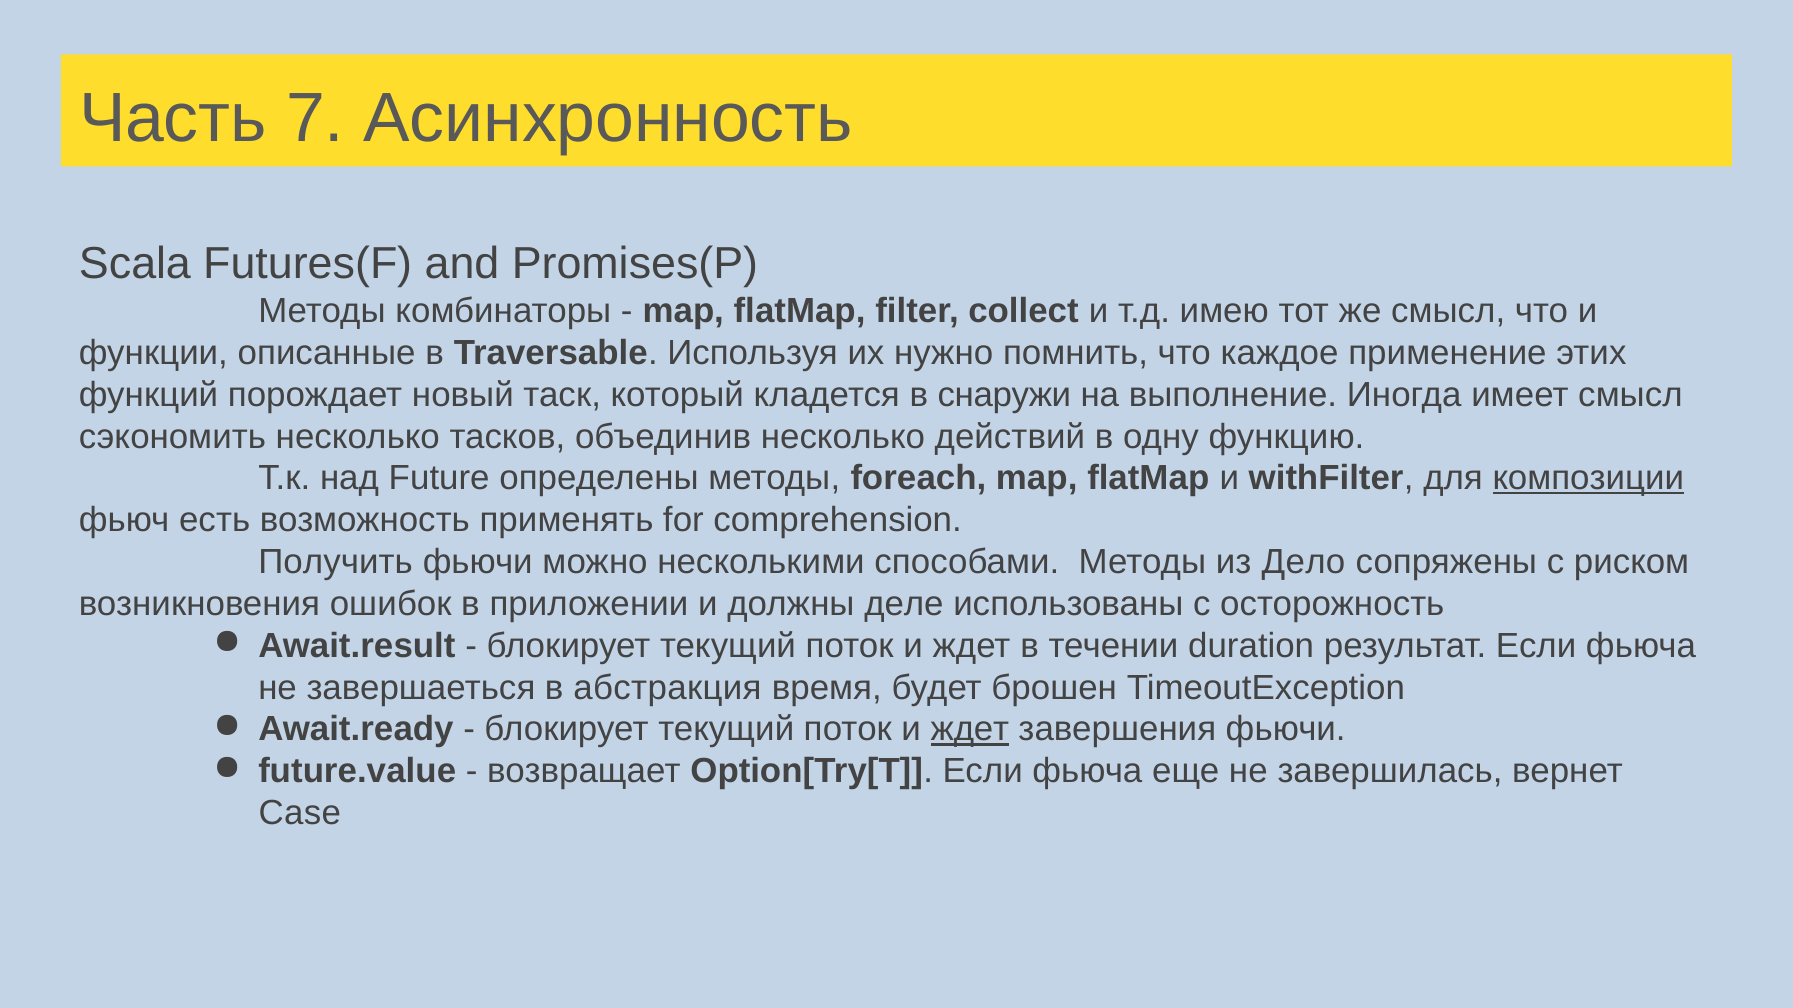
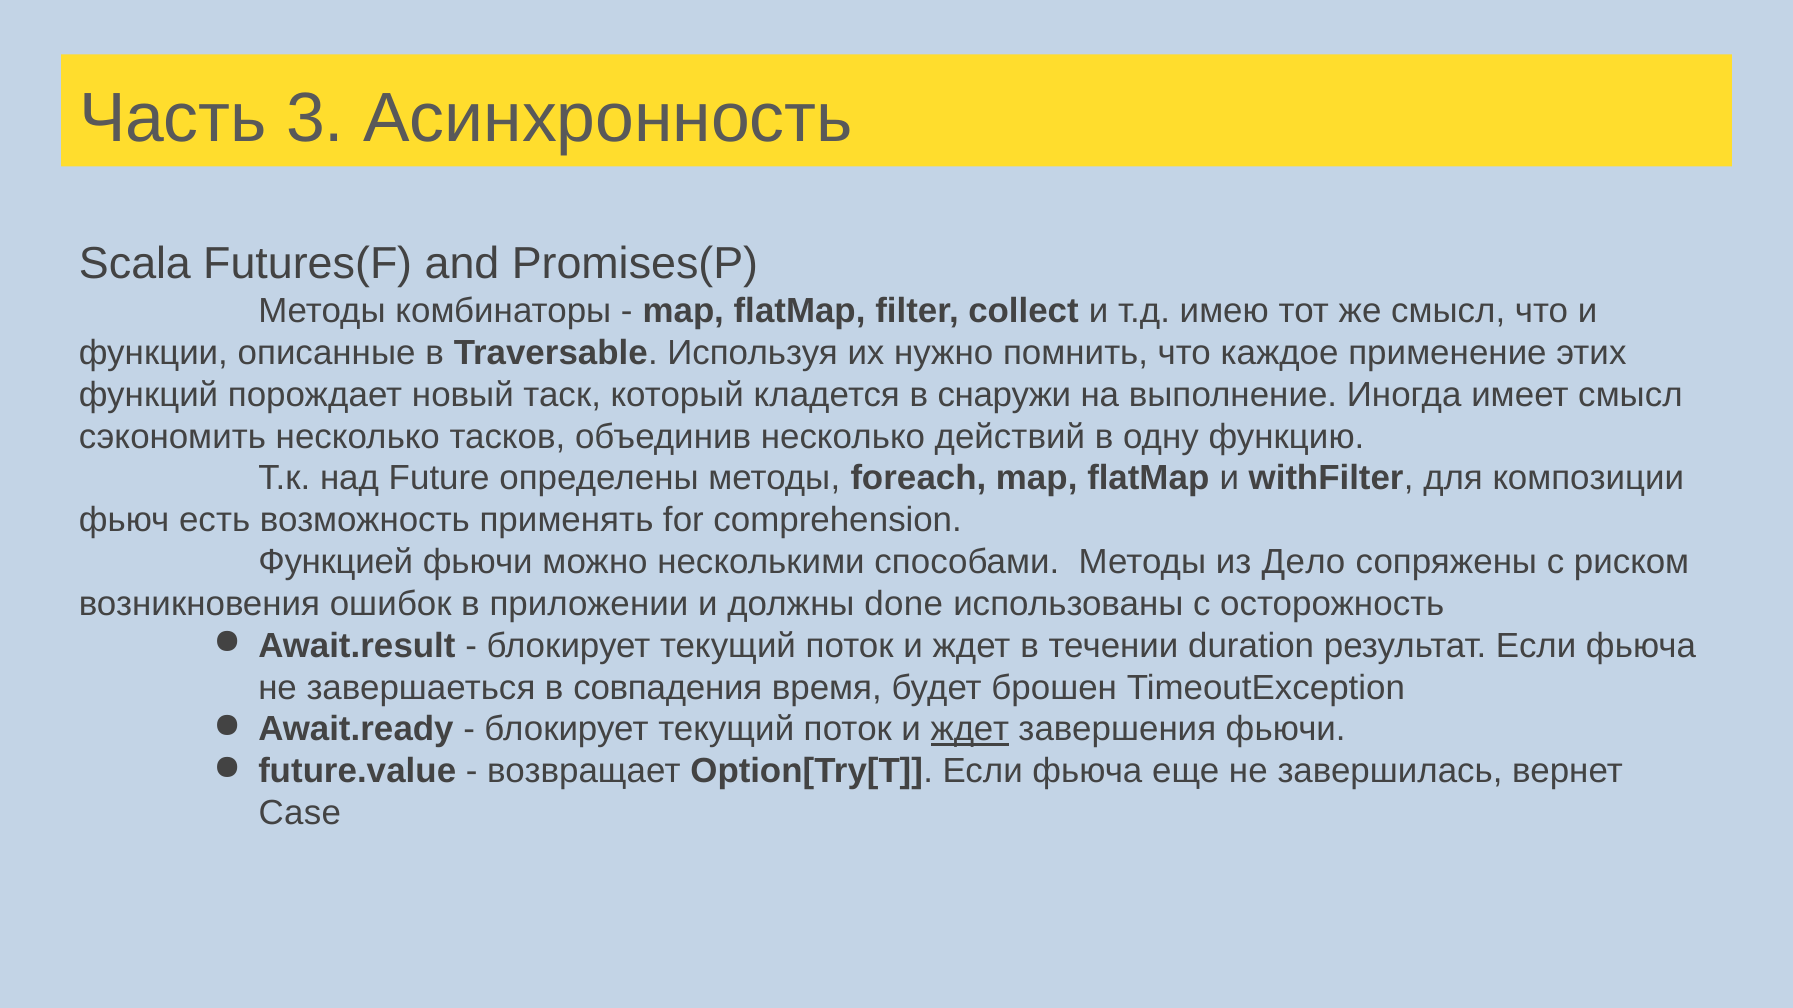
7: 7 -> 3 (315, 119)
композиции underline: present -> none (1588, 479)
Получить: Получить -> Функцией (336, 562)
деле: деле -> done (904, 604)
абстракция: абстракция -> совпадения (668, 688)
